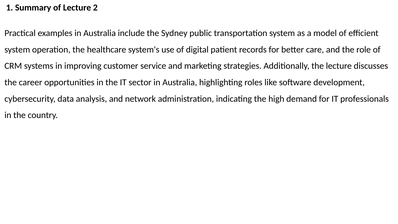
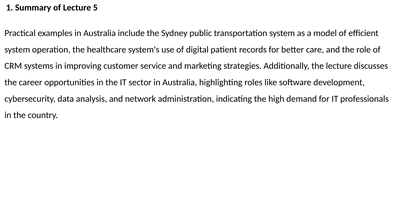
2: 2 -> 5 (95, 8)
